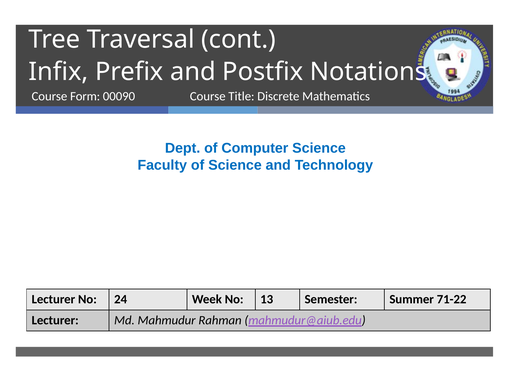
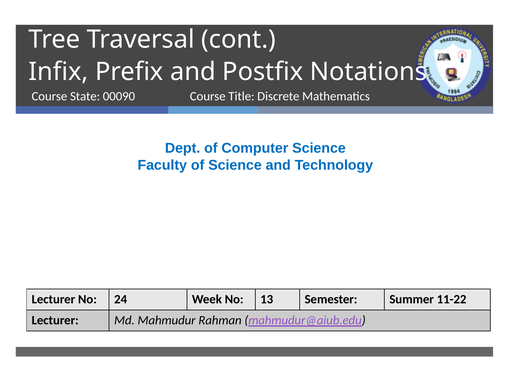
Form: Form -> State (85, 96)
71-22: 71-22 -> 11-22 (452, 299)
